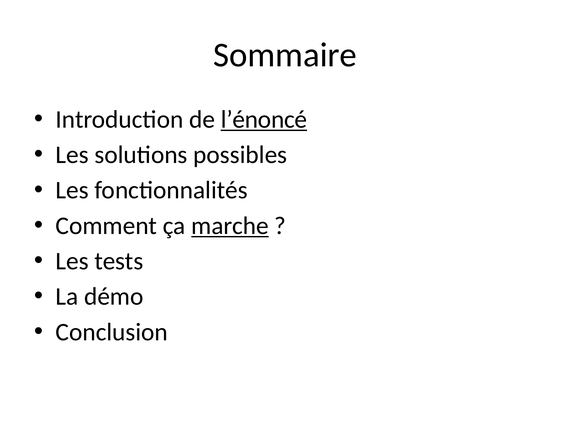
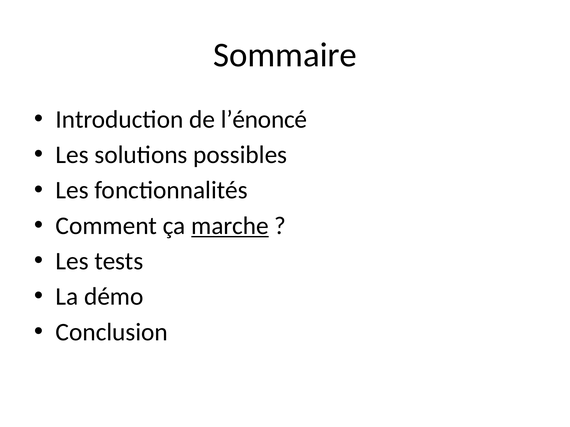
l’énoncé underline: present -> none (264, 120)
